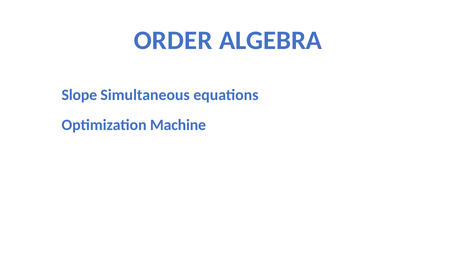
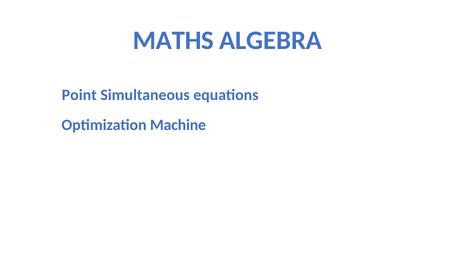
ORDER: ORDER -> MATHS (173, 40)
Slope: Slope -> Point (79, 95)
